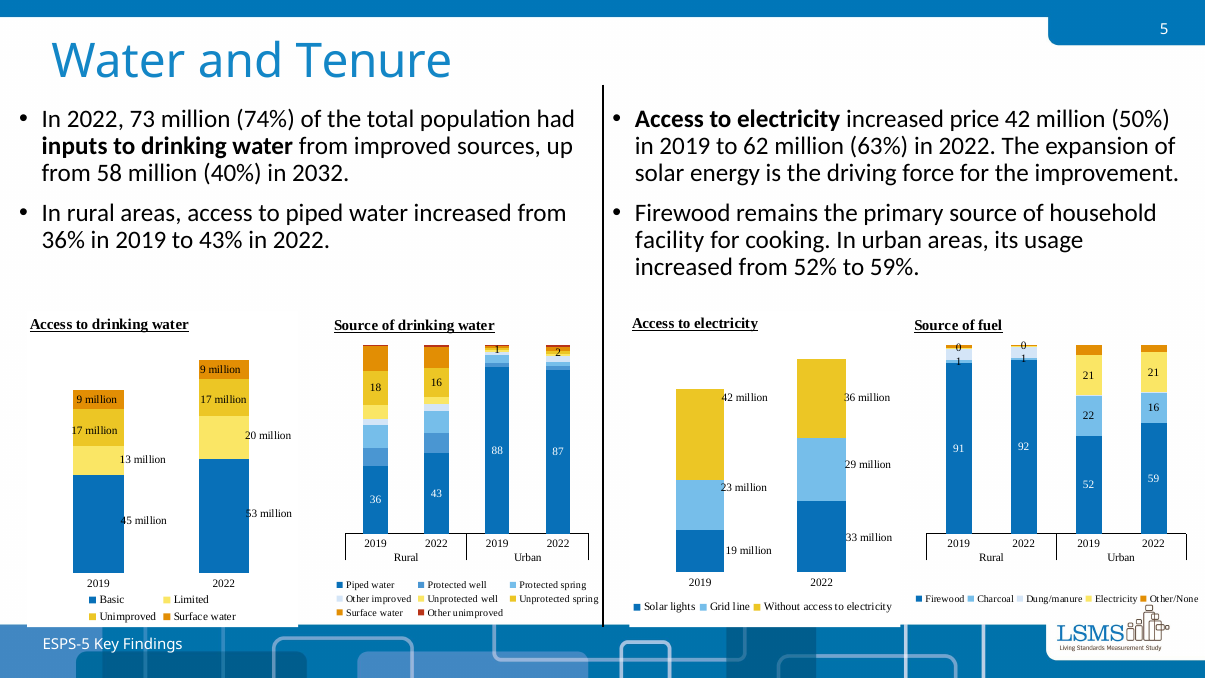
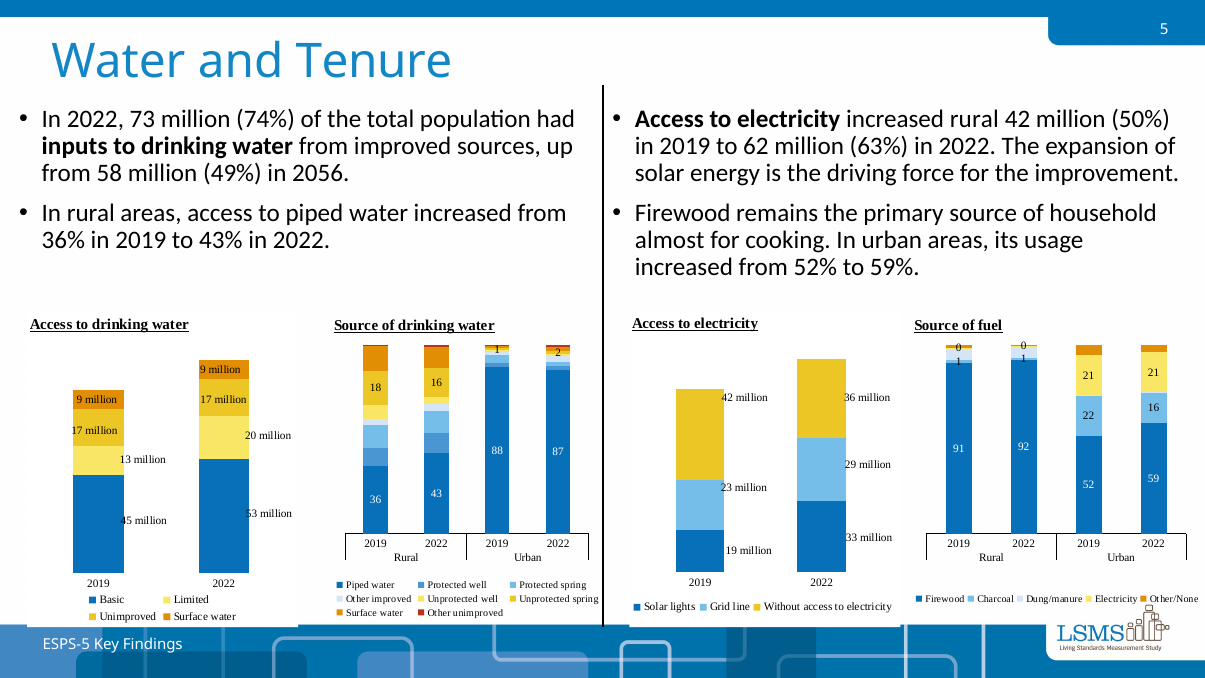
increased price: price -> rural (974, 119)
40%: 40% -> 49% (232, 173)
2032: 2032 -> 2056 (321, 173)
facility: facility -> almost (670, 240)
